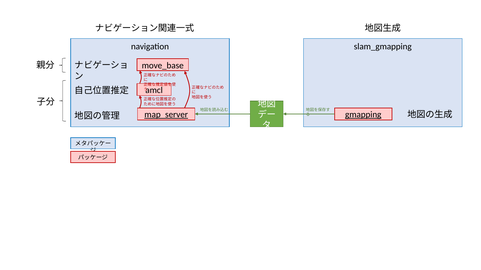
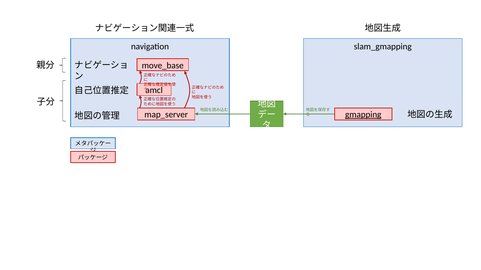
map_server underline: present -> none (166, 115)
